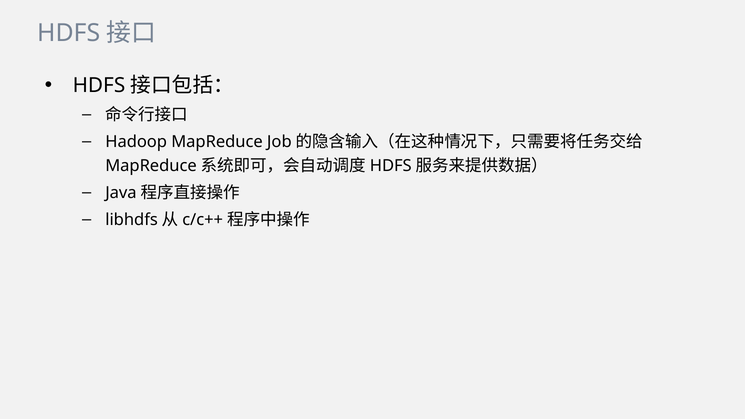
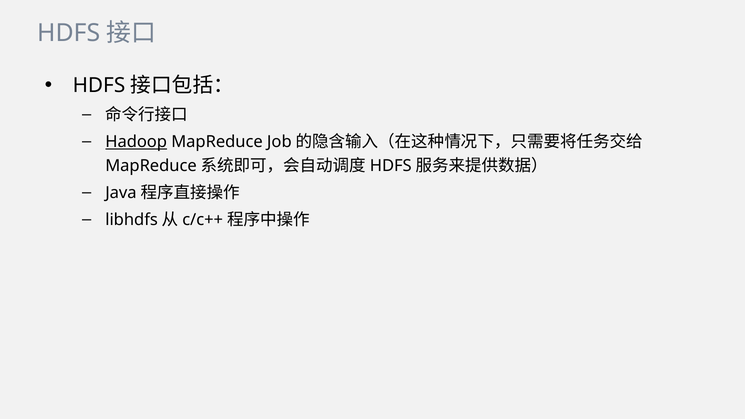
Hadoop underline: none -> present (136, 142)
